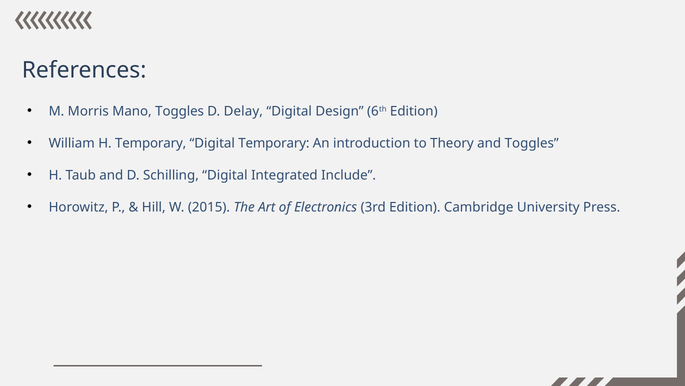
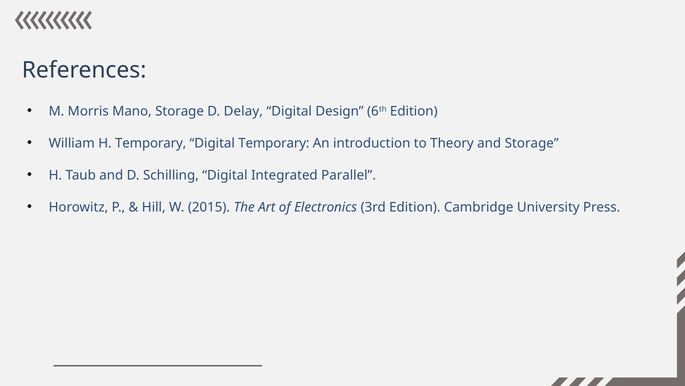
Mano Toggles: Toggles -> Storage (180, 111)
and Toggles: Toggles -> Storage (532, 143)
Include: Include -> Parallel (349, 175)
